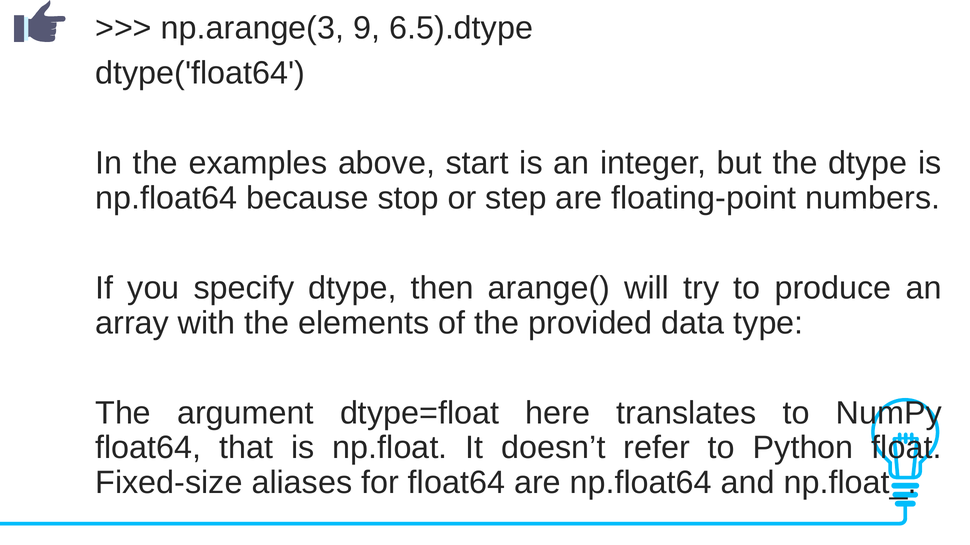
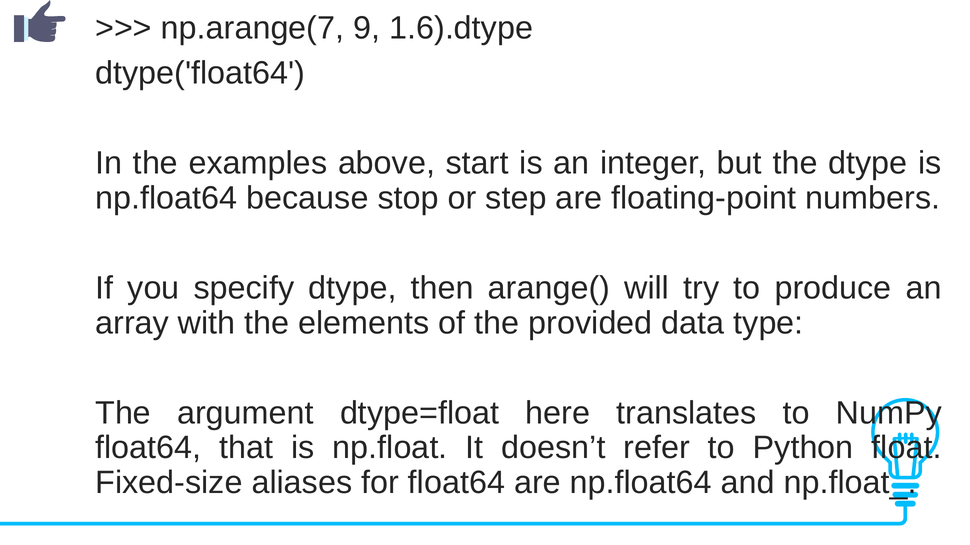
np.arange(3: np.arange(3 -> np.arange(7 (253, 28)
6.5).dtype: 6.5).dtype -> 1.6).dtype (461, 28)
